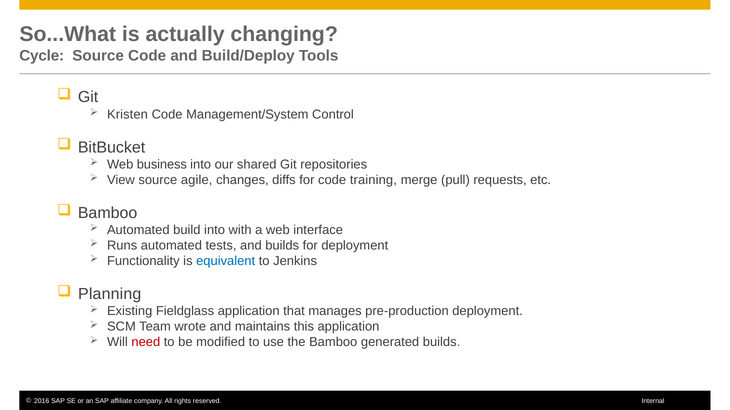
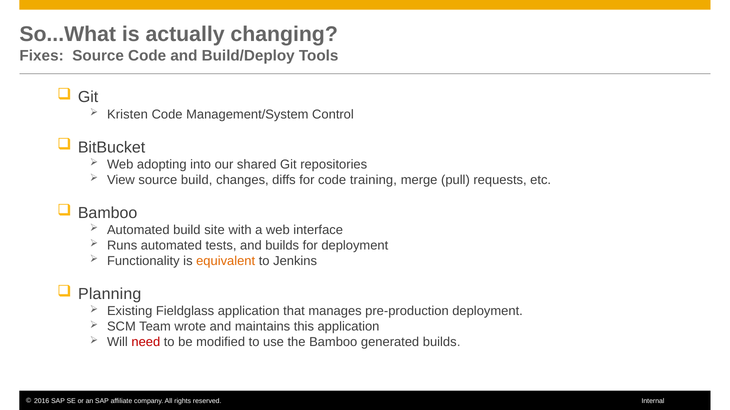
Cycle: Cycle -> Fixes (42, 56)
business: business -> adopting (162, 165)
source agile: agile -> build (197, 180)
build into: into -> site (215, 230)
equivalent colour: blue -> orange (226, 261)
